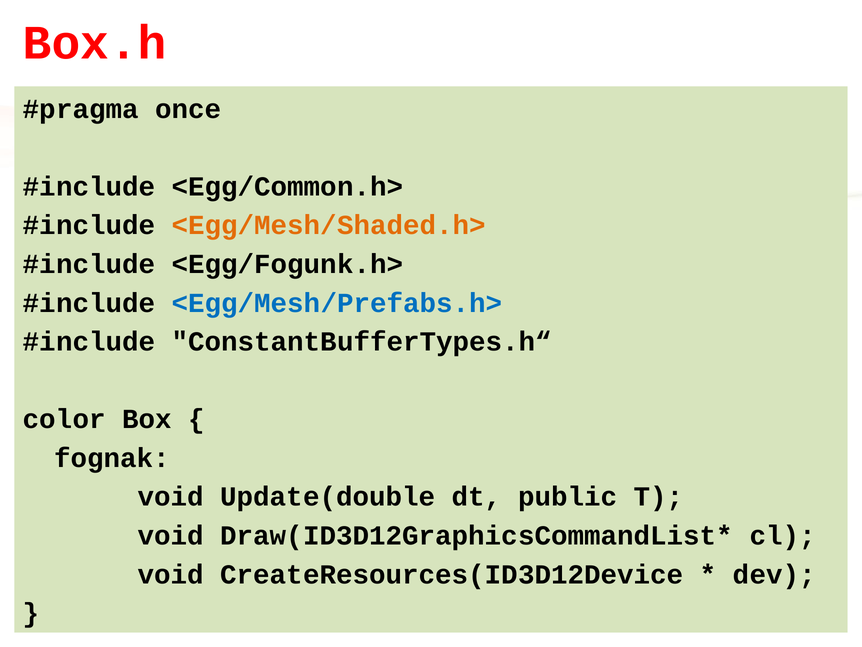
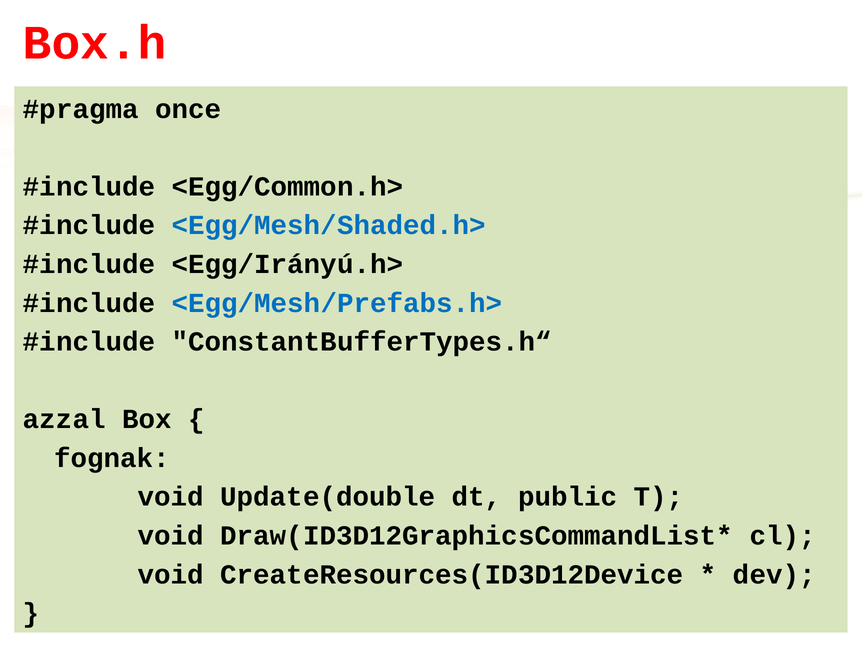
<Egg/Mesh/Shaded.h> colour: orange -> blue (329, 225)
<Egg/Fogunk.h>: <Egg/Fogunk.h> -> <Egg/Irányú.h> (287, 264)
color: color -> azzal (64, 419)
